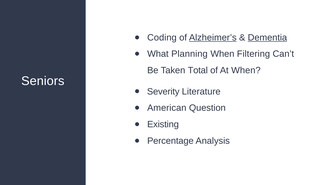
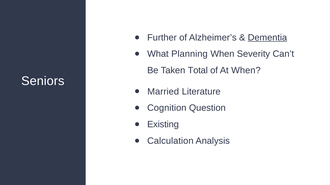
Coding: Coding -> Further (162, 38)
Alzheimer’s underline: present -> none (213, 38)
Filtering: Filtering -> Severity (254, 54)
Severity: Severity -> Married (163, 92)
American: American -> Cognition (167, 108)
Percentage: Percentage -> Calculation (170, 141)
